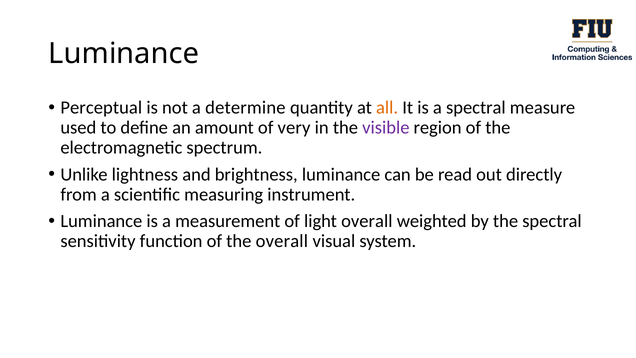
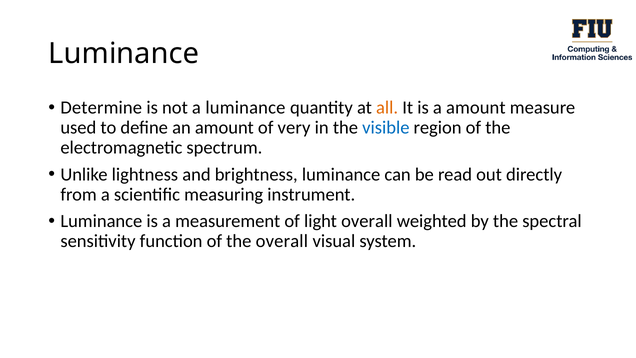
Perceptual: Perceptual -> Determine (101, 108)
a determine: determine -> luminance (245, 108)
a spectral: spectral -> amount (476, 108)
visible colour: purple -> blue (386, 128)
